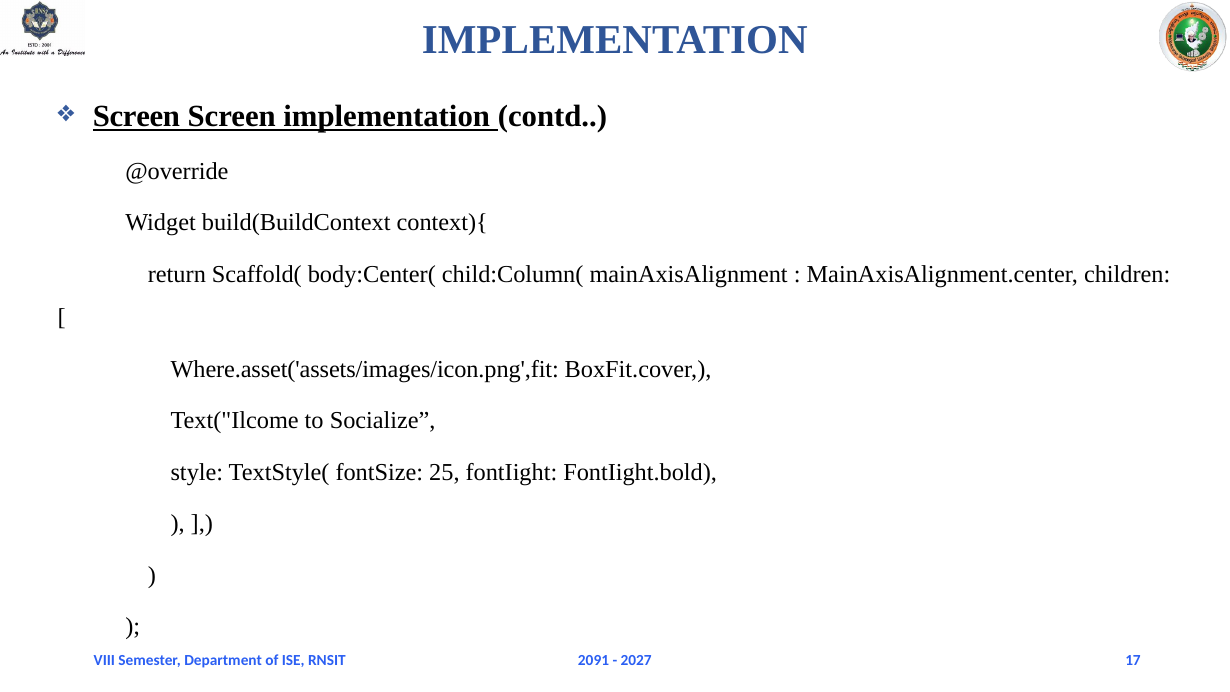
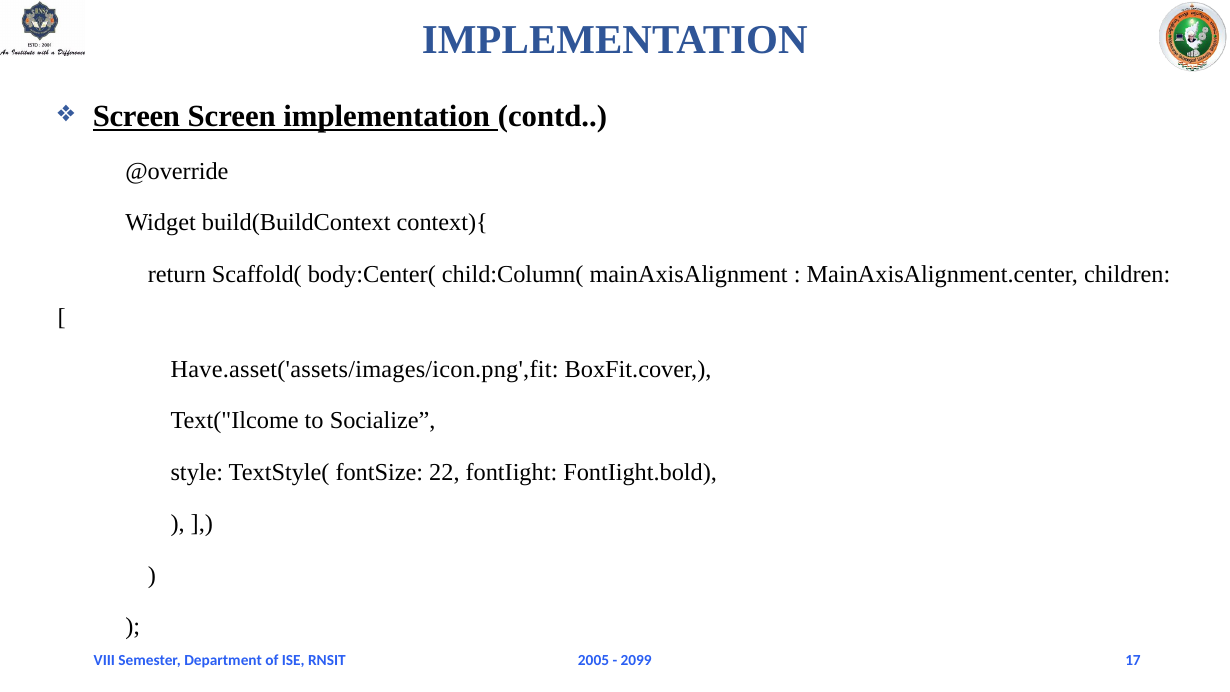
Where.asset('assets/images/icon.png',fit: Where.asset('assets/images/icon.png',fit -> Have.asset('assets/images/icon.png',fit (365, 369)
25: 25 -> 22 (444, 472)
2091: 2091 -> 2005 (594, 661)
2027: 2027 -> 2099 (636, 661)
